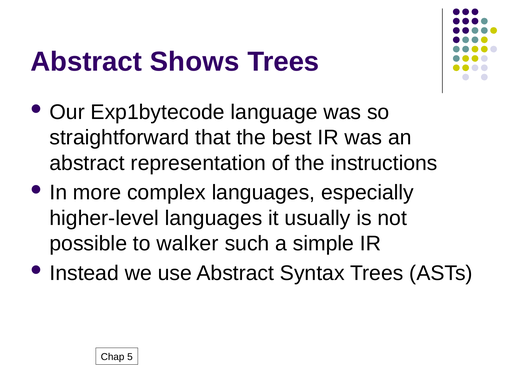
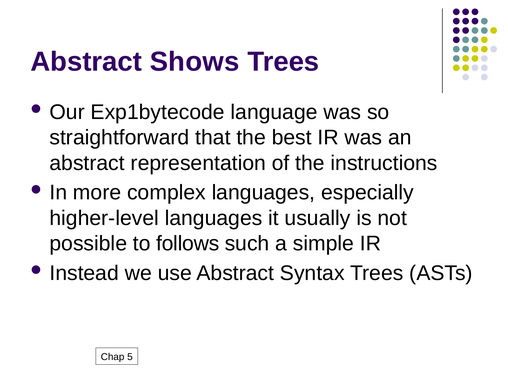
walker: walker -> follows (188, 243)
